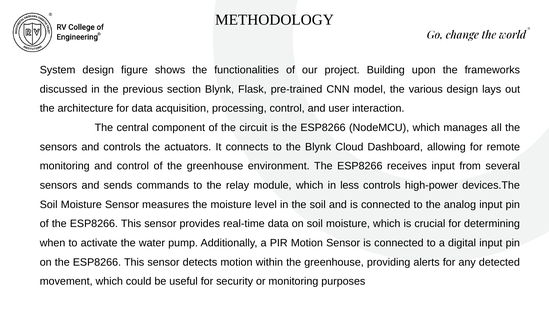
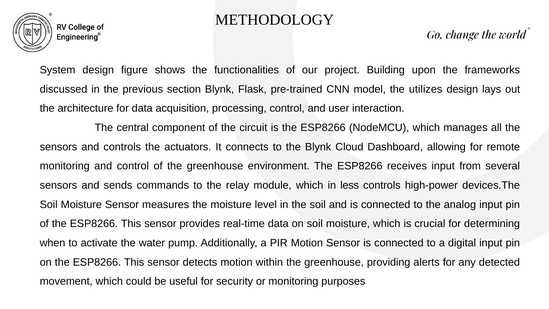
various: various -> utilizes (426, 89)
